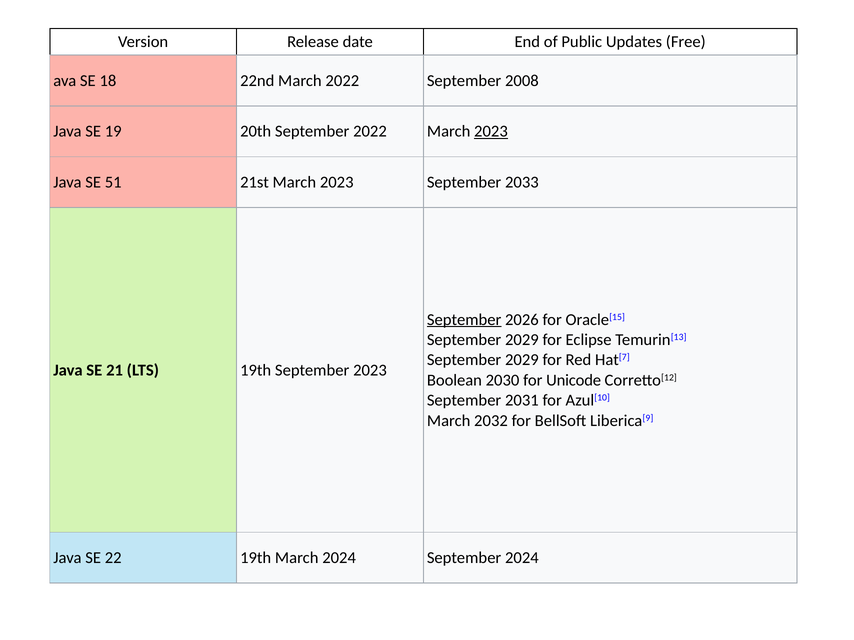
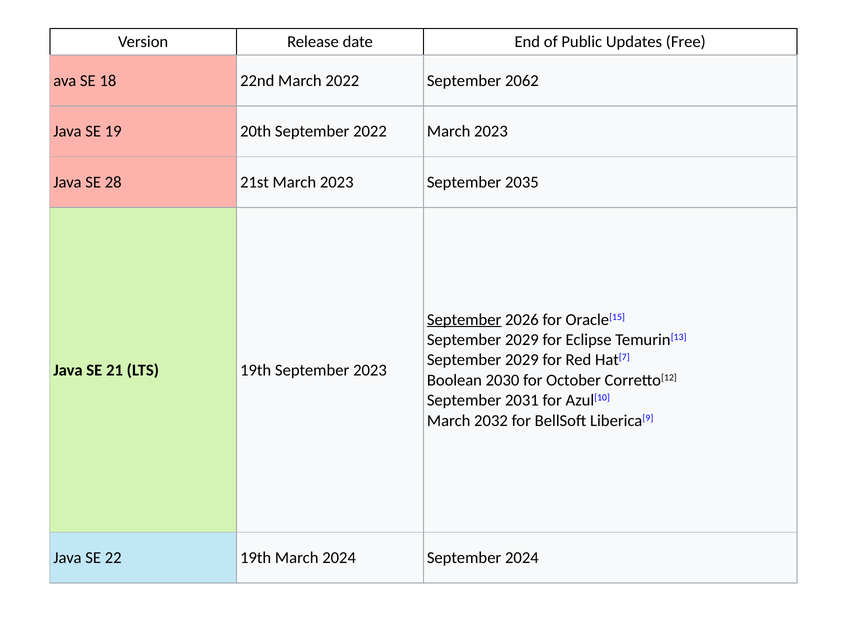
2008: 2008 -> 2062 (522, 81)
2023 underline: present -> none (491, 132)
51: 51 -> 28 (113, 182)
2033: 2033 -> 2035 (522, 182)
Unicode: Unicode -> October (574, 380)
